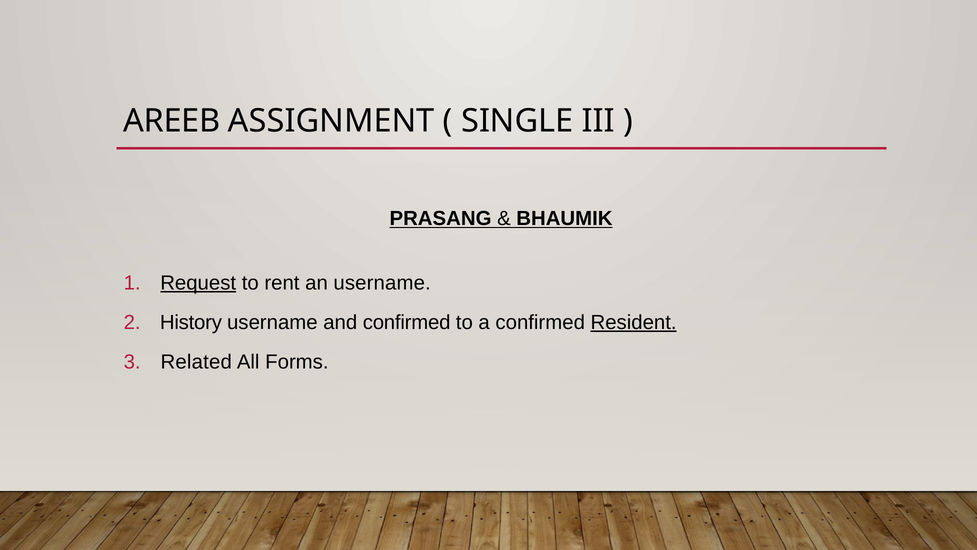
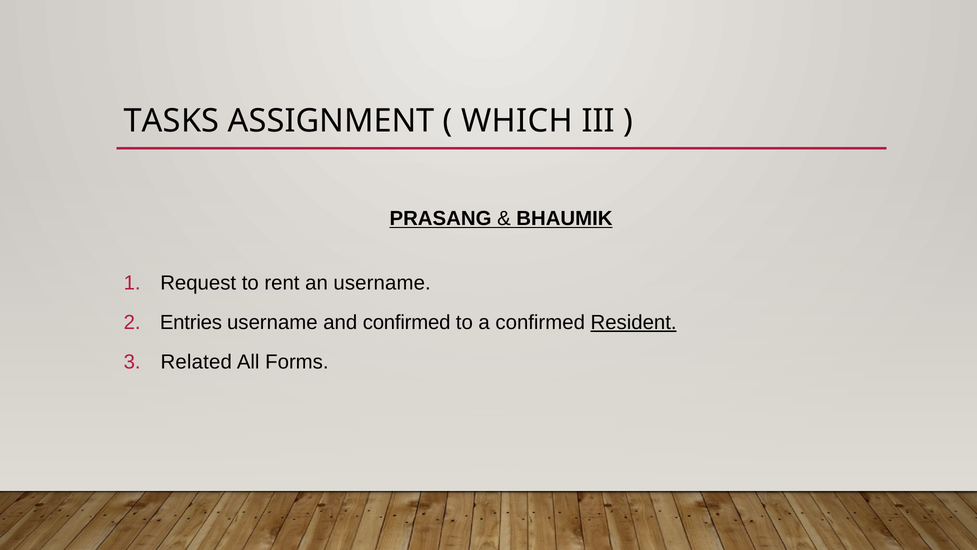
AREEB: AREEB -> TASKS (171, 121)
SINGLE: SINGLE -> WHICH (517, 121)
Request underline: present -> none (198, 283)
History: History -> Entries (191, 322)
